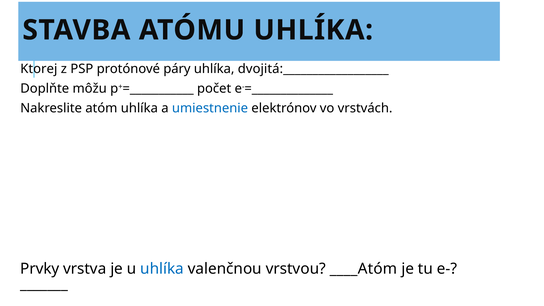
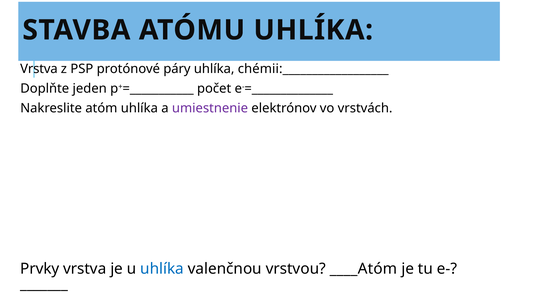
Ktorej: Ktorej -> Vrstva (39, 69)
dvojitá:__________________: dvojitá:__________________ -> chémii:__________________ (313, 69)
môžu: môžu -> jeden (90, 89)
umiestnenie colour: blue -> purple (210, 108)
